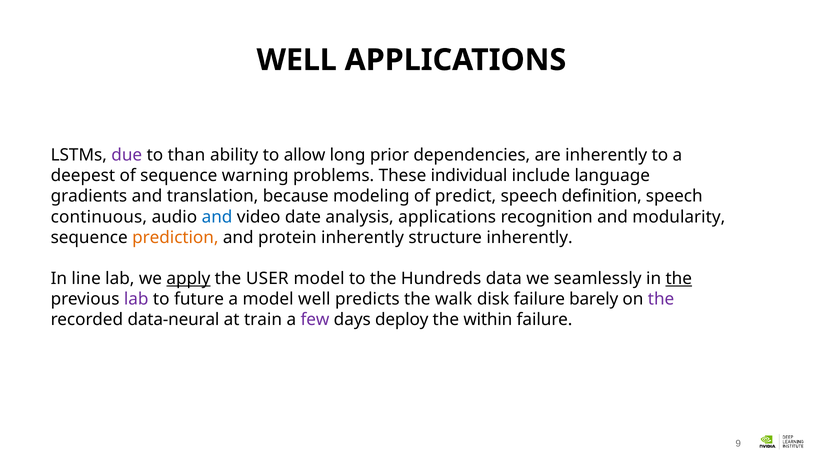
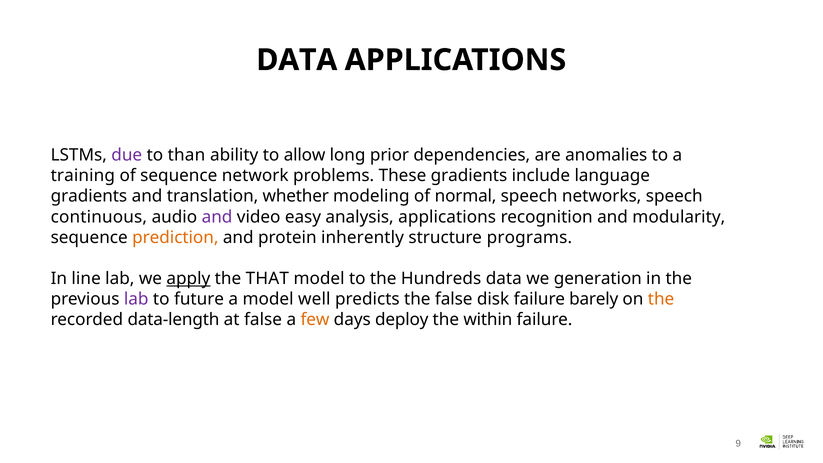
WELL: WELL -> DATA (297, 60)
are inherently: inherently -> anomalies (606, 155)
deepest: deepest -> training (83, 176)
warning: warning -> network (255, 176)
These individual: individual -> gradients (469, 176)
because: because -> whether (296, 196)
predict: predict -> normal (466, 196)
definition: definition -> networks (602, 196)
and colour: blue -> purple (217, 217)
date: date -> easy (303, 217)
structure inherently: inherently -> programs (529, 237)
USER: USER -> THAT (267, 279)
seamlessly: seamlessly -> generation (598, 279)
the underline: present -> none (679, 279)
the walk: walk -> false (454, 299)
the colour: purple -> orange (661, 299)
data-neural: data-neural -> data-length (173, 320)
at train: train -> false (263, 320)
few colour: purple -> orange (315, 320)
